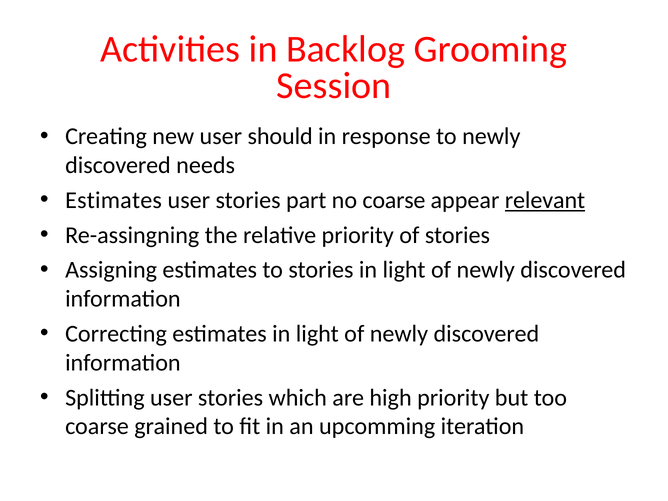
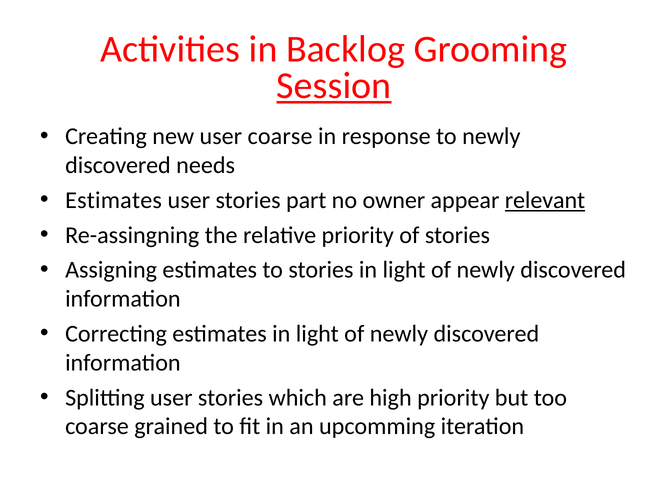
Session underline: none -> present (334, 86)
user should: should -> coarse (280, 136)
no coarse: coarse -> owner (394, 200)
